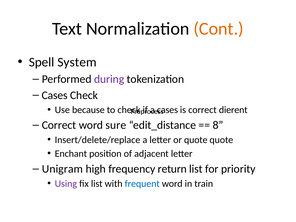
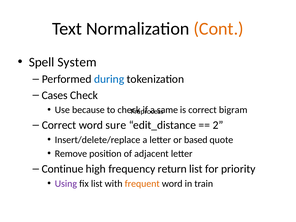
during colour: purple -> blue (109, 79)
cases: cases -> same (167, 110)
dierent: dierent -> bigram (233, 110)
8: 8 -> 2 (218, 125)
or quote: quote -> based (196, 140)
Enchant: Enchant -> Remove (71, 154)
Unigram: Unigram -> Continue (63, 169)
frequent colour: blue -> orange (142, 184)
